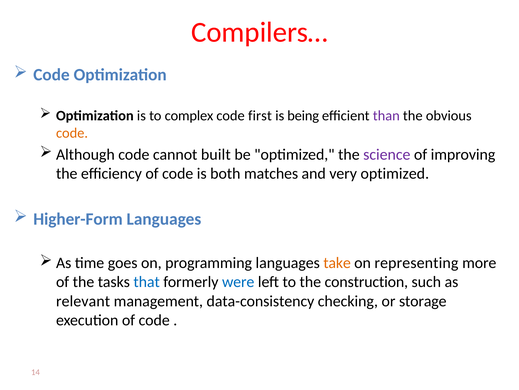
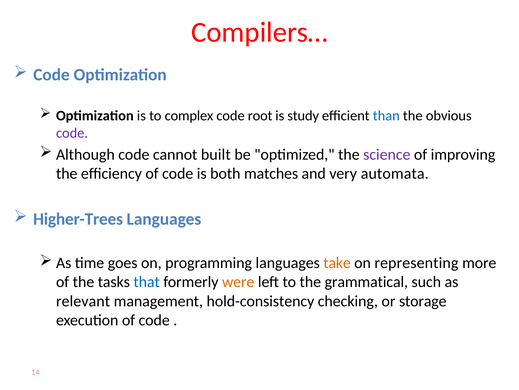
first: first -> root (260, 115)
being: being -> study (303, 115)
than colour: purple -> blue (386, 115)
code colour: orange -> purple (72, 133)
very optimized: optimized -> automata (395, 173)
Higher-Form: Higher-Form -> Higher-Trees (78, 219)
were colour: blue -> orange (238, 282)
construction: construction -> grammatical (366, 282)
data-consistency: data-consistency -> hold-consistency (260, 301)
